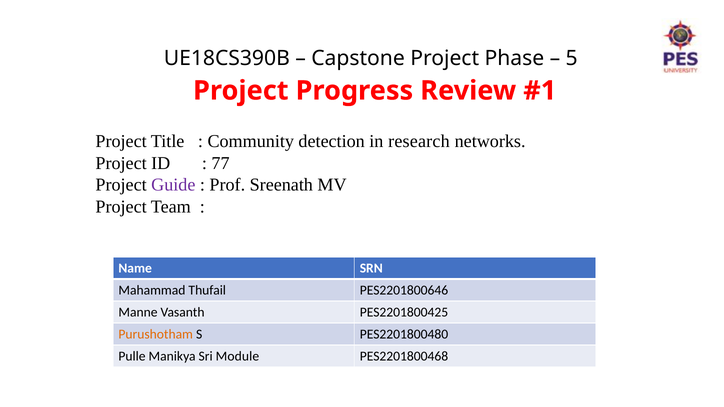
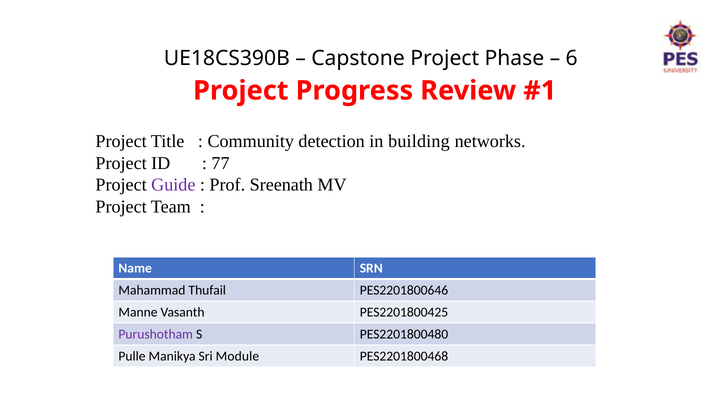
5: 5 -> 6 (572, 58)
research: research -> building (419, 142)
Purushotham colour: orange -> purple (156, 334)
